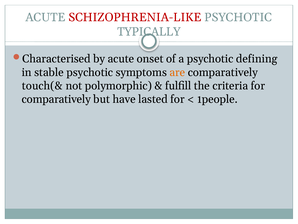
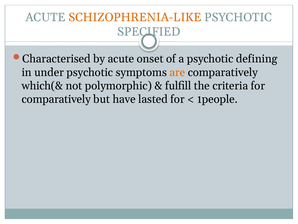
SCHIZOPHRENIA-LIKE colour: red -> orange (135, 17)
TYPICALLY: TYPICALLY -> SPECIFIED (149, 32)
stable: stable -> under (49, 72)
touch(&: touch(& -> which(& (42, 86)
